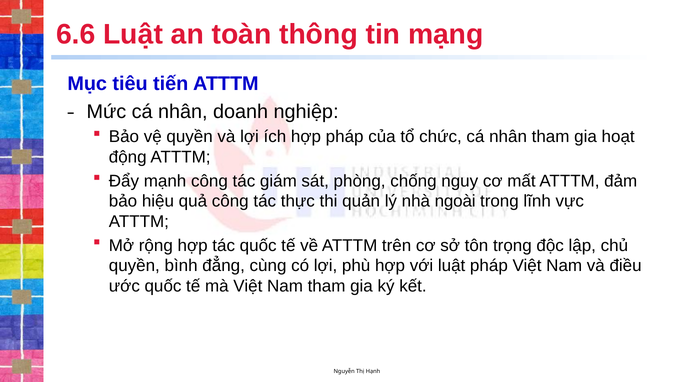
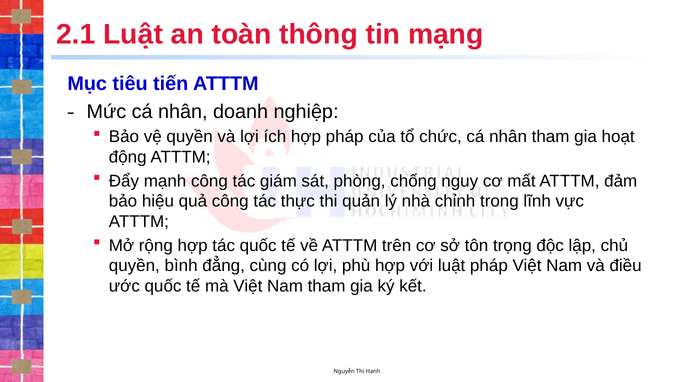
6.6: 6.6 -> 2.1 (76, 34)
ngoài: ngoài -> chỉnh (455, 202)
